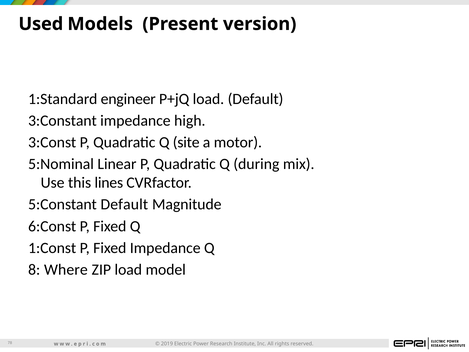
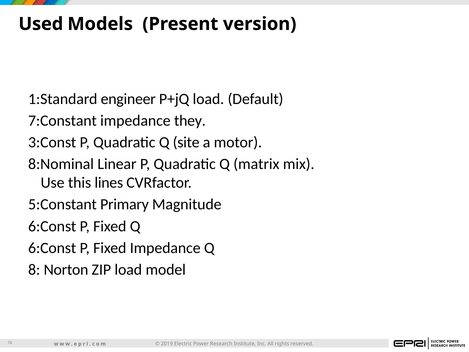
3:Constant: 3:Constant -> 7:Constant (62, 121)
high: high -> they (190, 121)
5:Nominal: 5:Nominal -> 8:Nominal (61, 164)
during: during -> matrix (256, 164)
5:Constant Default: Default -> Primary (124, 204)
1:Const: 1:Const -> 6:Const (52, 248)
Where: Where -> Norton (66, 269)
